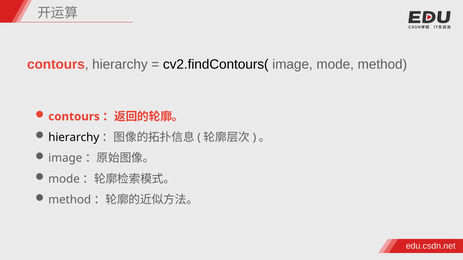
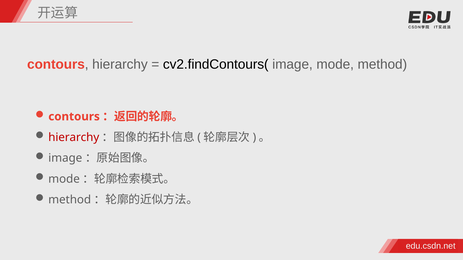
hierarchy colour: black -> red (74, 138)
